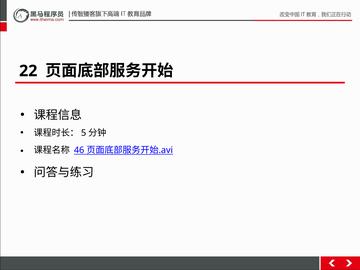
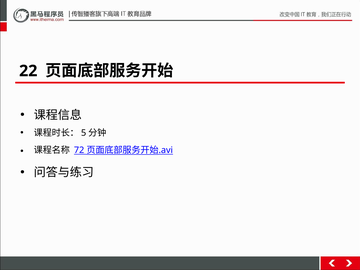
46: 46 -> 72 (79, 150)
